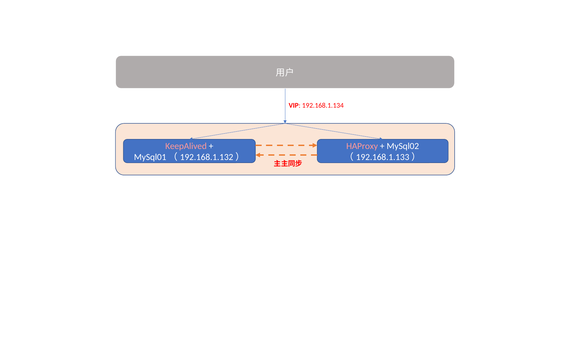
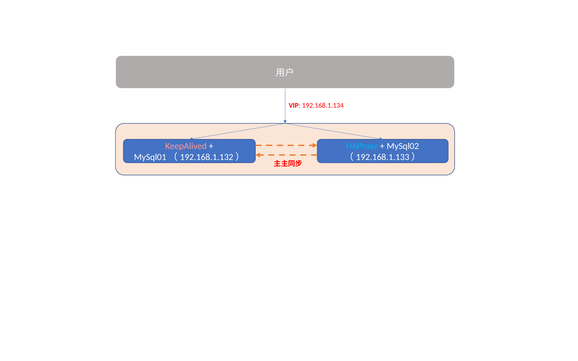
HAProxy colour: pink -> light blue (362, 146)
